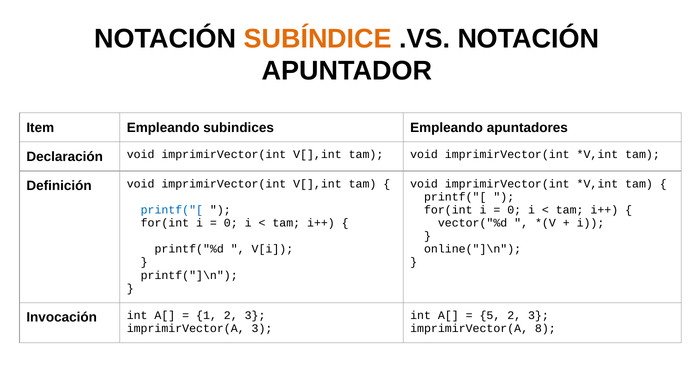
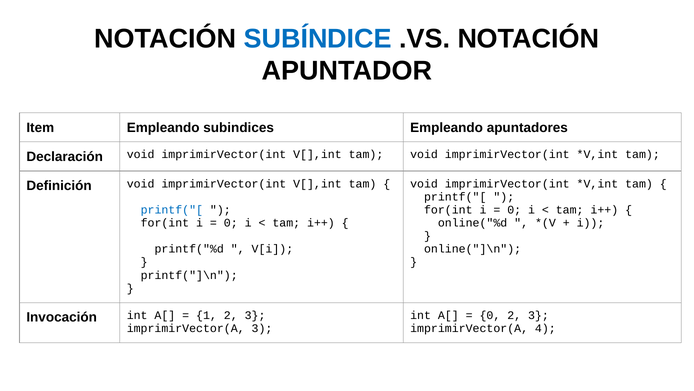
SUBÍNDICE colour: orange -> blue (318, 39)
vector("%d: vector("%d -> online("%d (473, 223)
5: 5 -> 0 (490, 315)
8: 8 -> 4 (545, 328)
